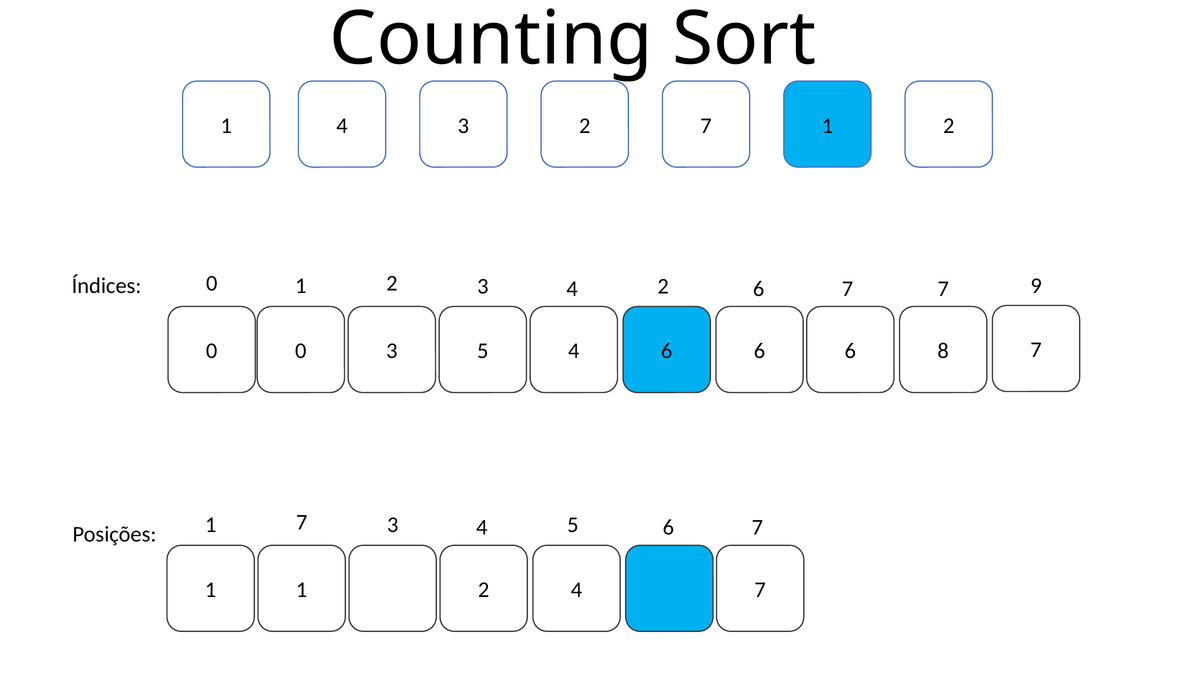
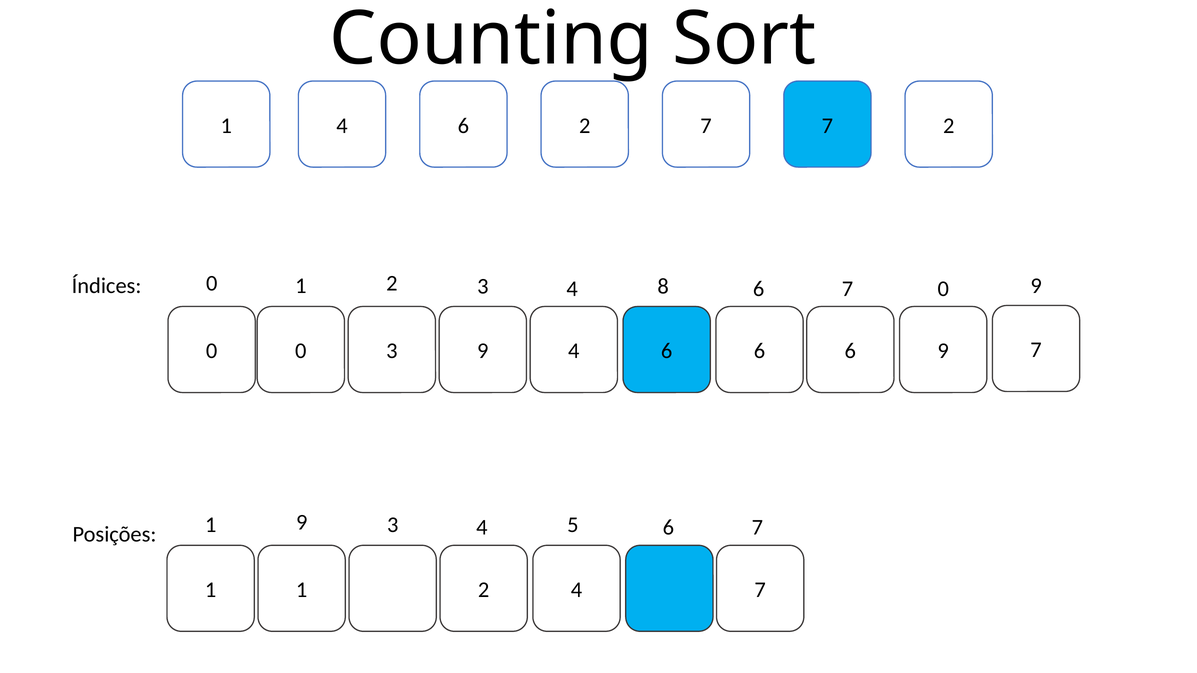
1 4 3: 3 -> 6 (463, 126)
7 1: 1 -> 7 (827, 126)
4 2: 2 -> 8 (663, 286)
6 7 7: 7 -> 0 (943, 289)
3 5: 5 -> 9 (483, 351)
6 8: 8 -> 9 (943, 351)
1 7: 7 -> 9 (302, 522)
